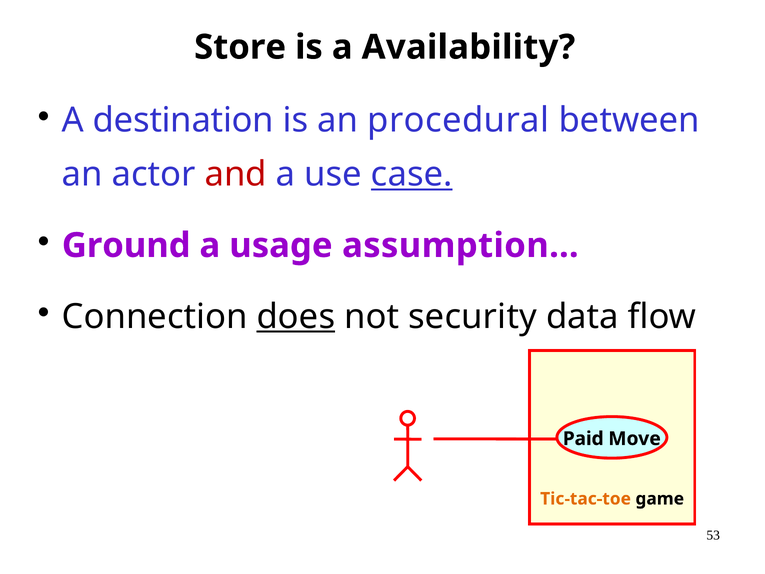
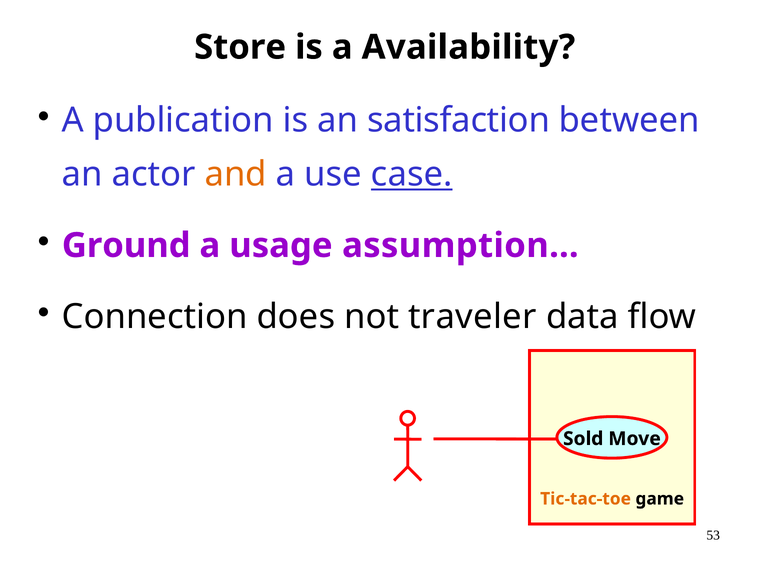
destination: destination -> publication (183, 120)
procedural: procedural -> satisfaction (459, 120)
and colour: red -> orange (236, 174)
does underline: present -> none (296, 316)
security: security -> traveler (472, 316)
Paid: Paid -> Sold (583, 438)
